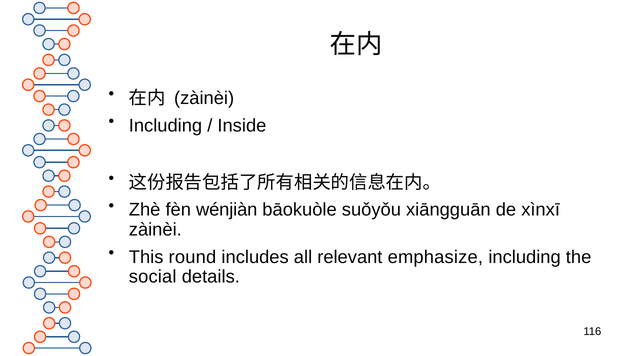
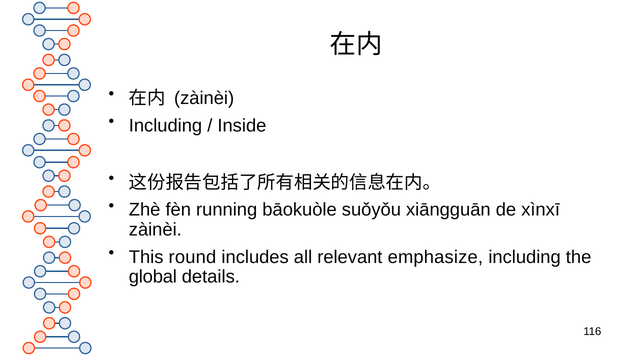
wénjiàn: wénjiàn -> running (227, 210)
social: social -> global (153, 277)
